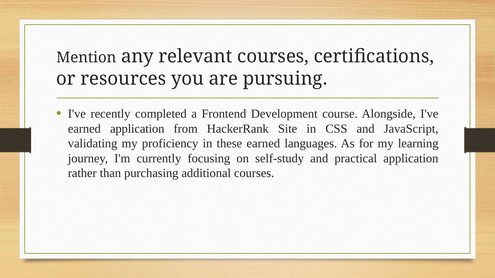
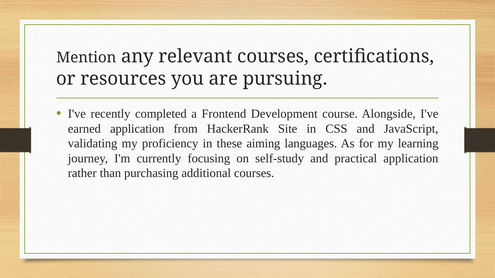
these earned: earned -> aiming (263, 144)
